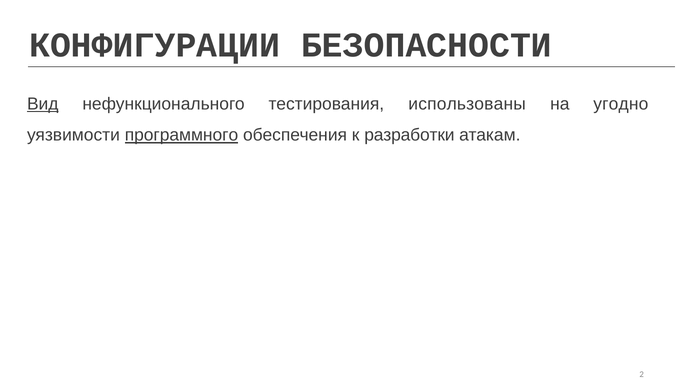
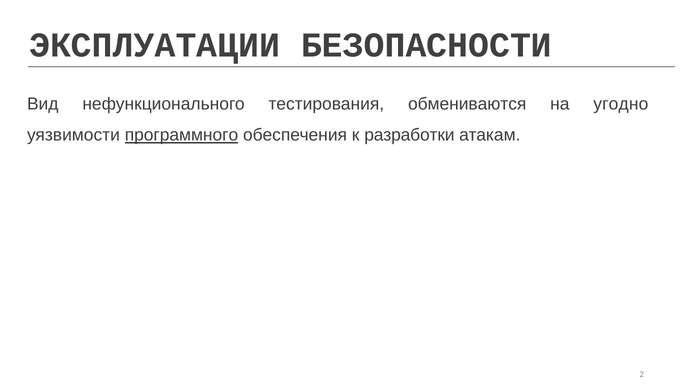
КОНФИГУРАЦИИ: КОНФИГУРАЦИИ -> ЭКСПЛУАТАЦИИ (155, 45)
Вид underline: present -> none (43, 104)
использованы: использованы -> обмениваются (467, 104)
